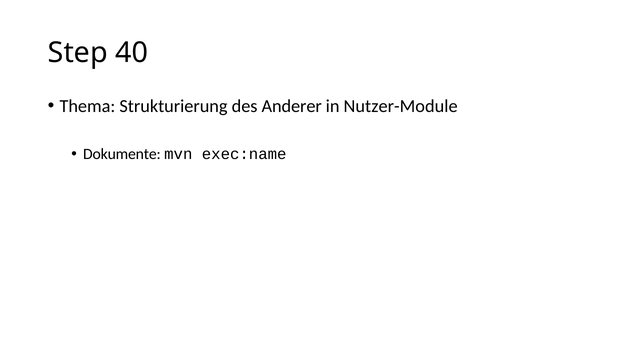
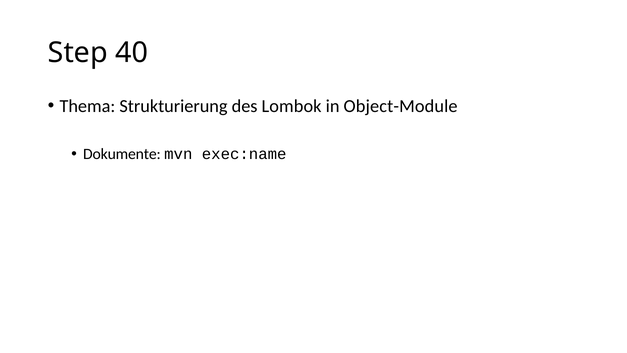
Anderer: Anderer -> Lombok (292, 106)
Nutzer-Module: Nutzer-Module -> Object-Module (401, 106)
